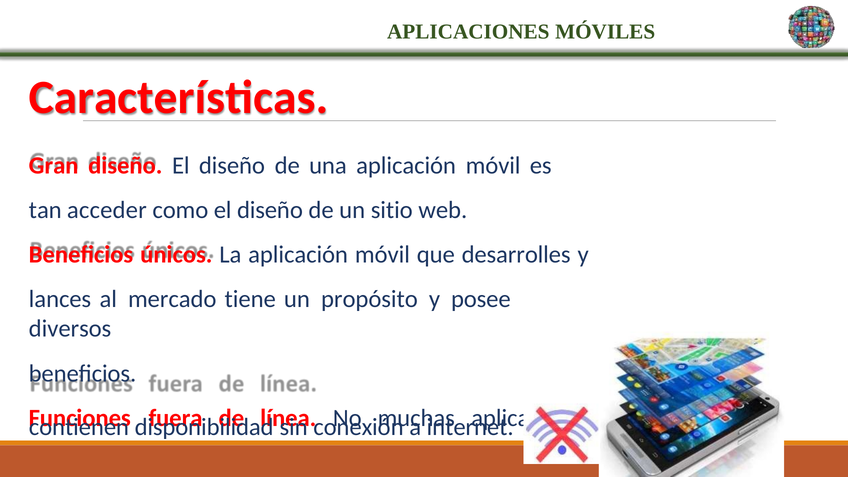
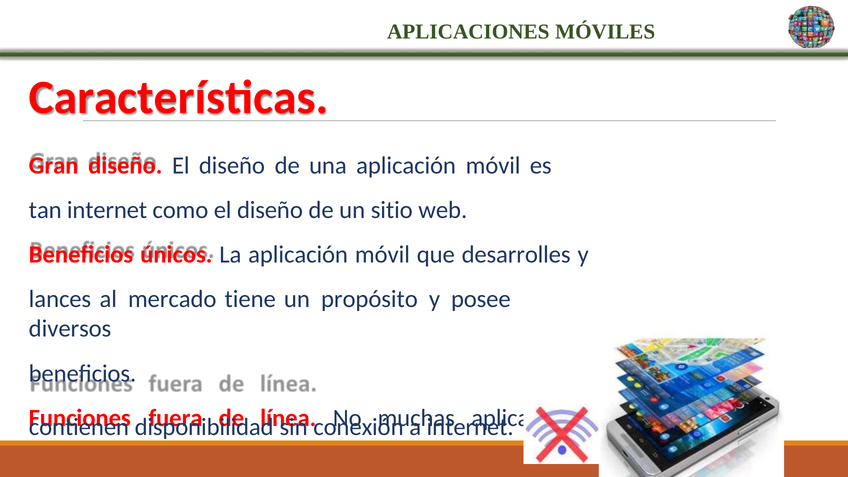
tan acceder: acceder -> internet (107, 210)
